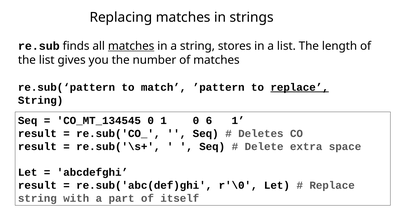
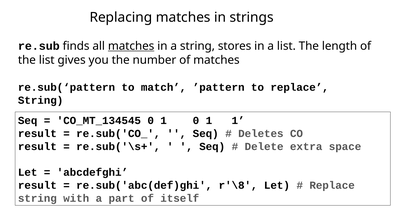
replace underline: present -> none (300, 87)
1 0 6: 6 -> 1 (209, 121)
r'\0: r'\0 -> r'\8 (238, 185)
